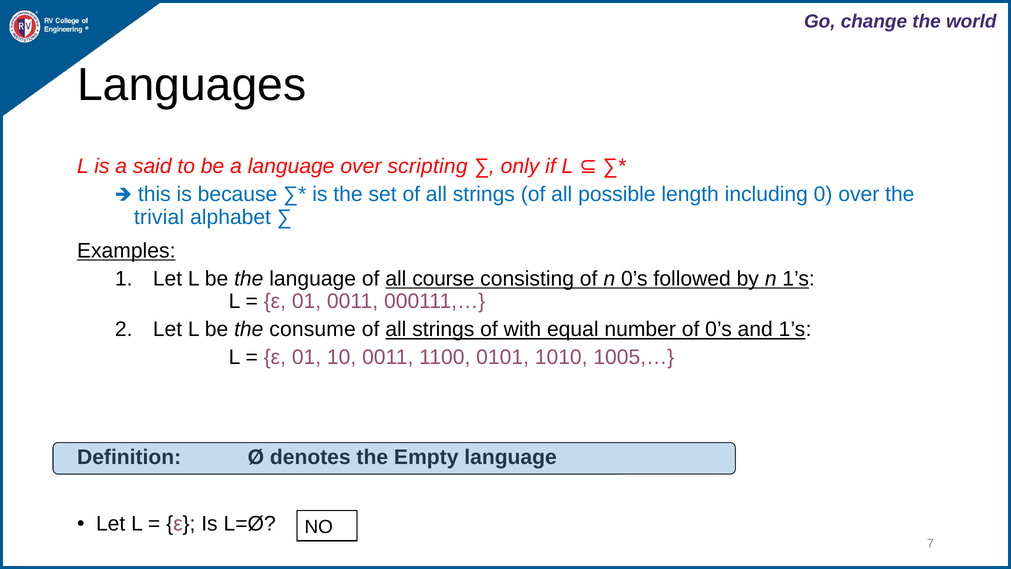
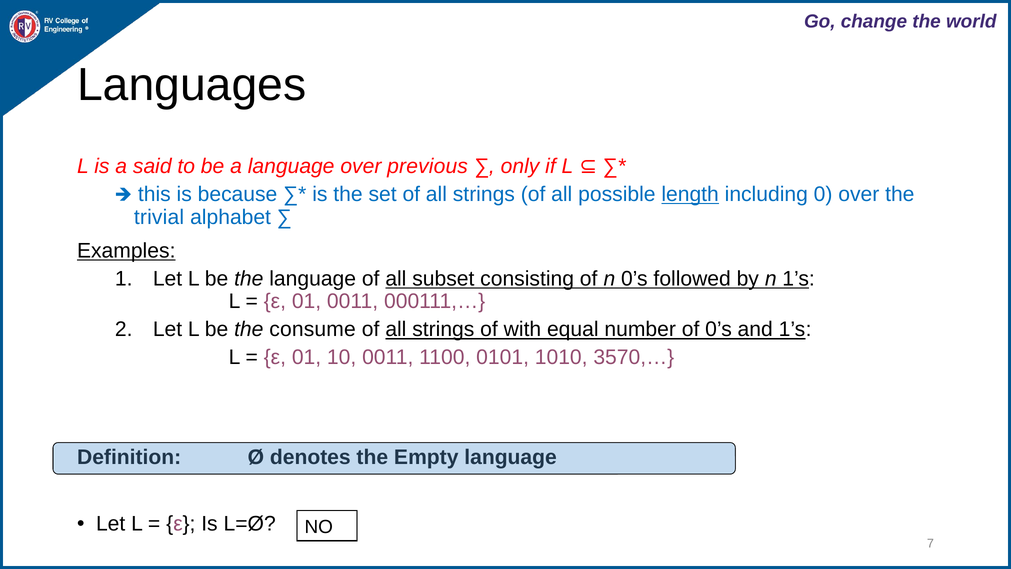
scripting: scripting -> previous (428, 166)
length underline: none -> present (690, 194)
course: course -> subset (443, 278)
1005,…: 1005,… -> 3570,… (634, 357)
